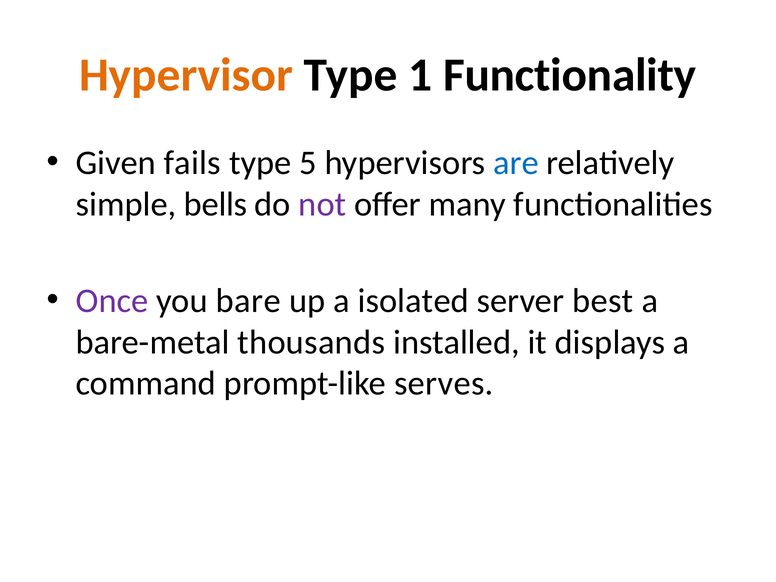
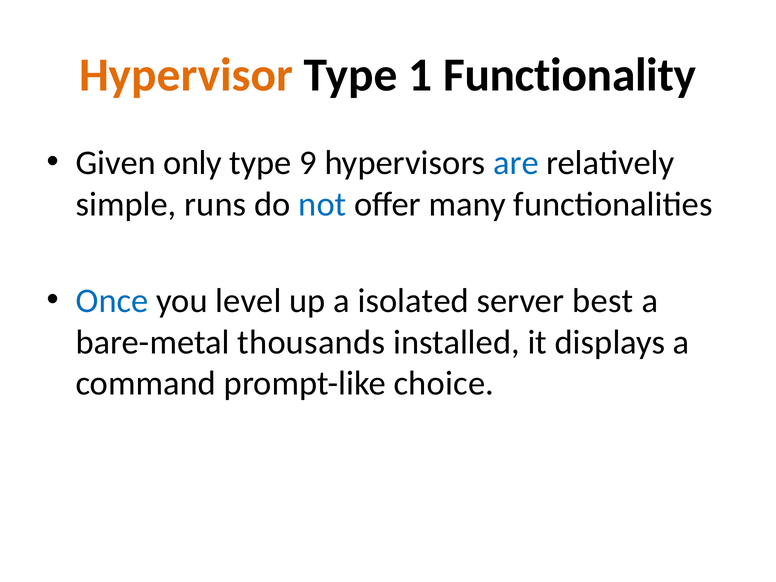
fails: fails -> only (193, 163)
5: 5 -> 9 (308, 163)
bells: bells -> runs (215, 204)
not colour: purple -> blue (322, 204)
Once colour: purple -> blue (112, 301)
bare: bare -> level (248, 301)
serves: serves -> choice (444, 384)
